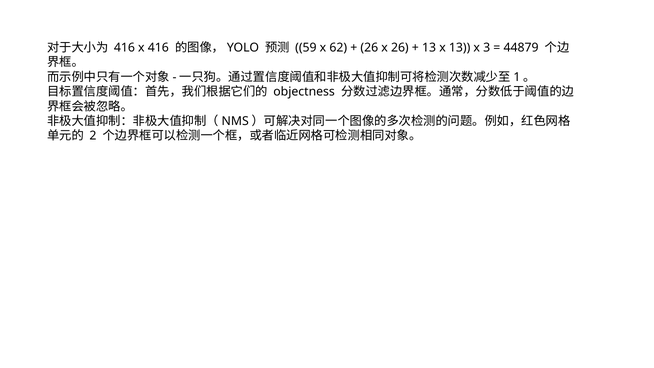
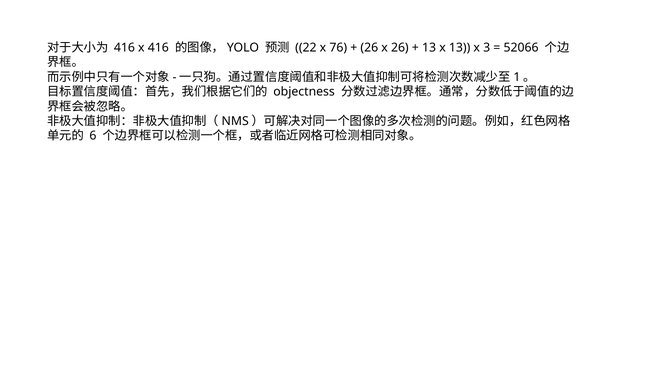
59: 59 -> 22 (306, 48)
62: 62 -> 76 (338, 48)
44879: 44879 -> 52066 (521, 48)
2: 2 -> 6 (93, 136)
